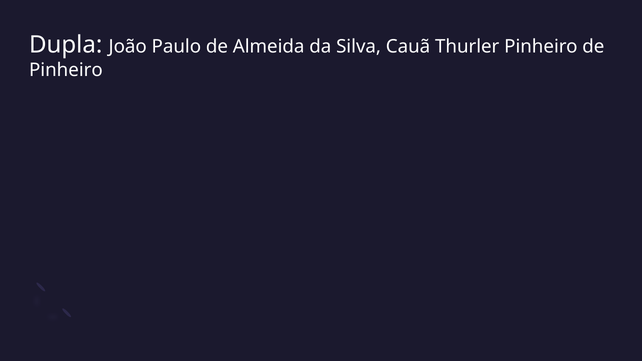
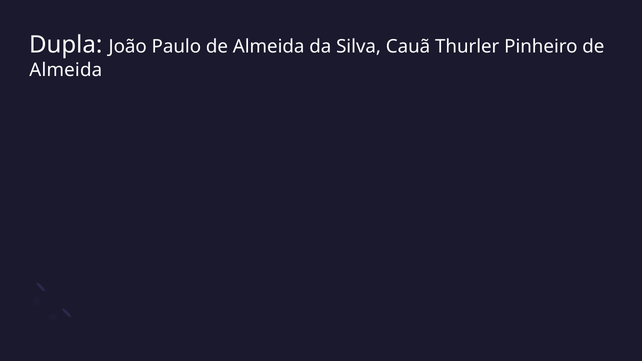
Pinheiro: Pinheiro -> Almeida (66, 70)
